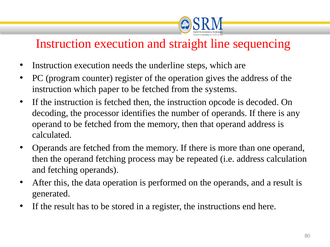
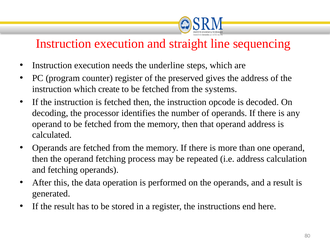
the operation: operation -> preserved (186, 78)
paper: paper -> create (109, 89)
